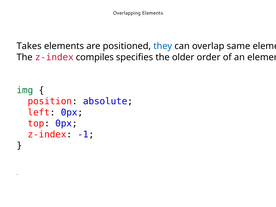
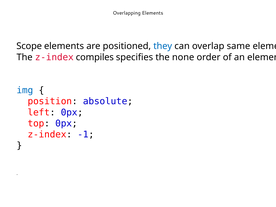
Takes: Takes -> Scope (29, 46)
older: older -> none (183, 57)
img colour: green -> blue (25, 90)
